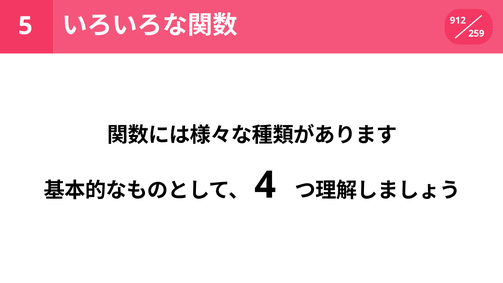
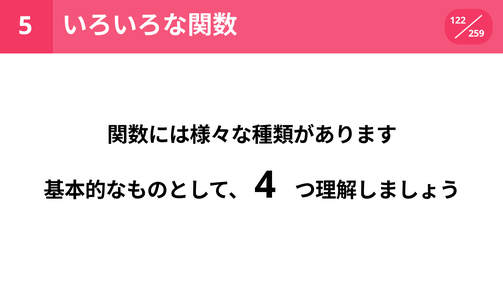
912: 912 -> 122 (458, 20)
